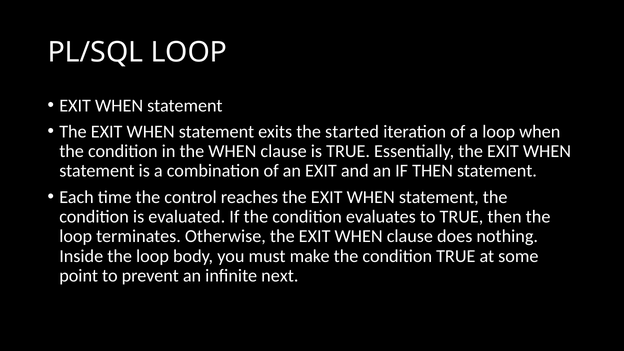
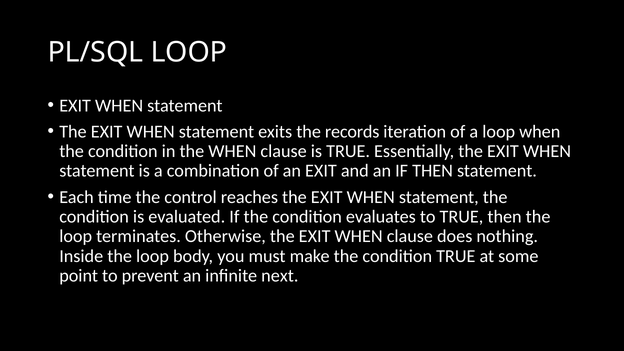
started: started -> records (352, 132)
